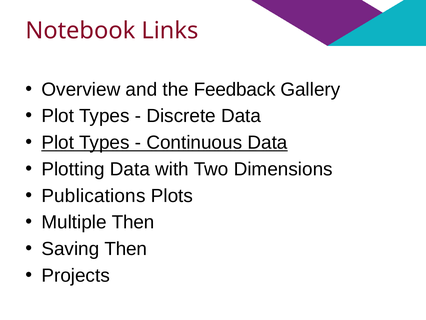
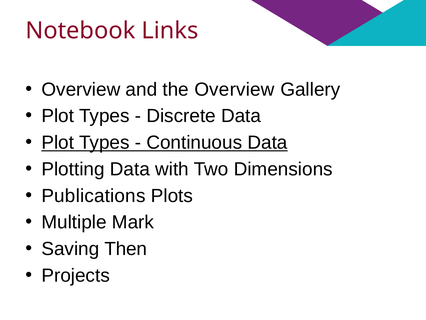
the Feedback: Feedback -> Overview (235, 89)
Multiple Then: Then -> Mark (133, 222)
